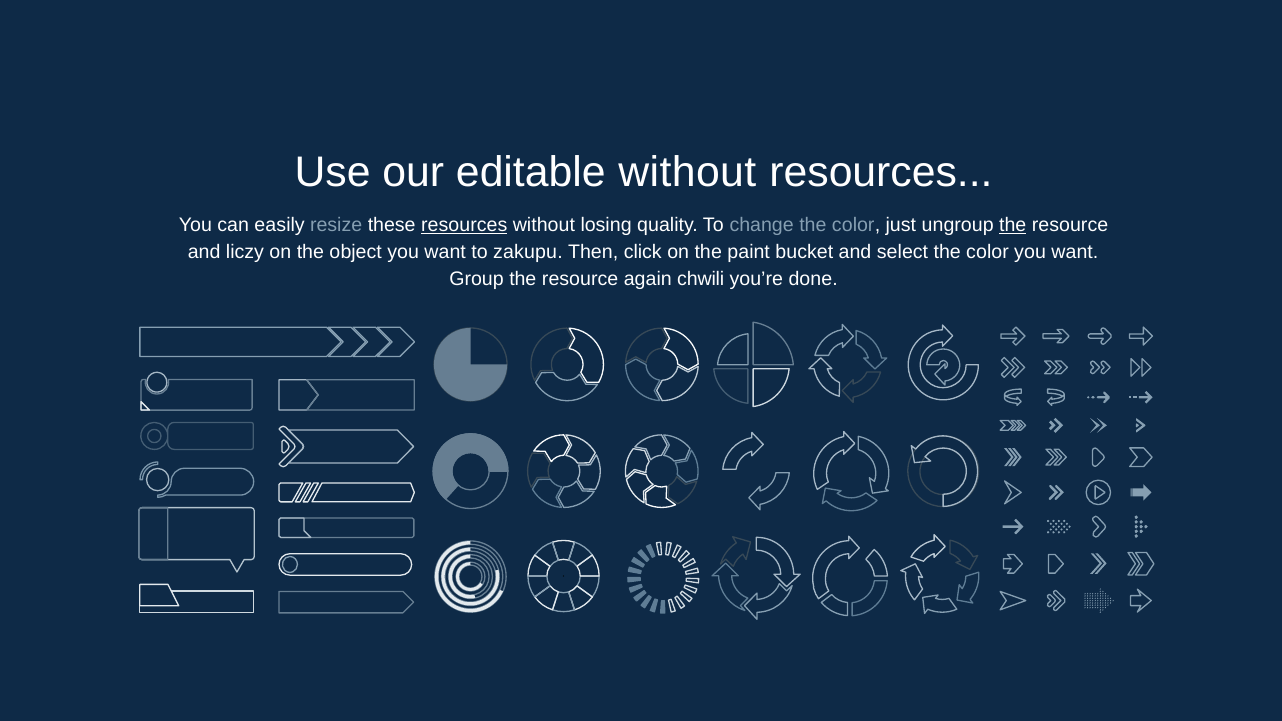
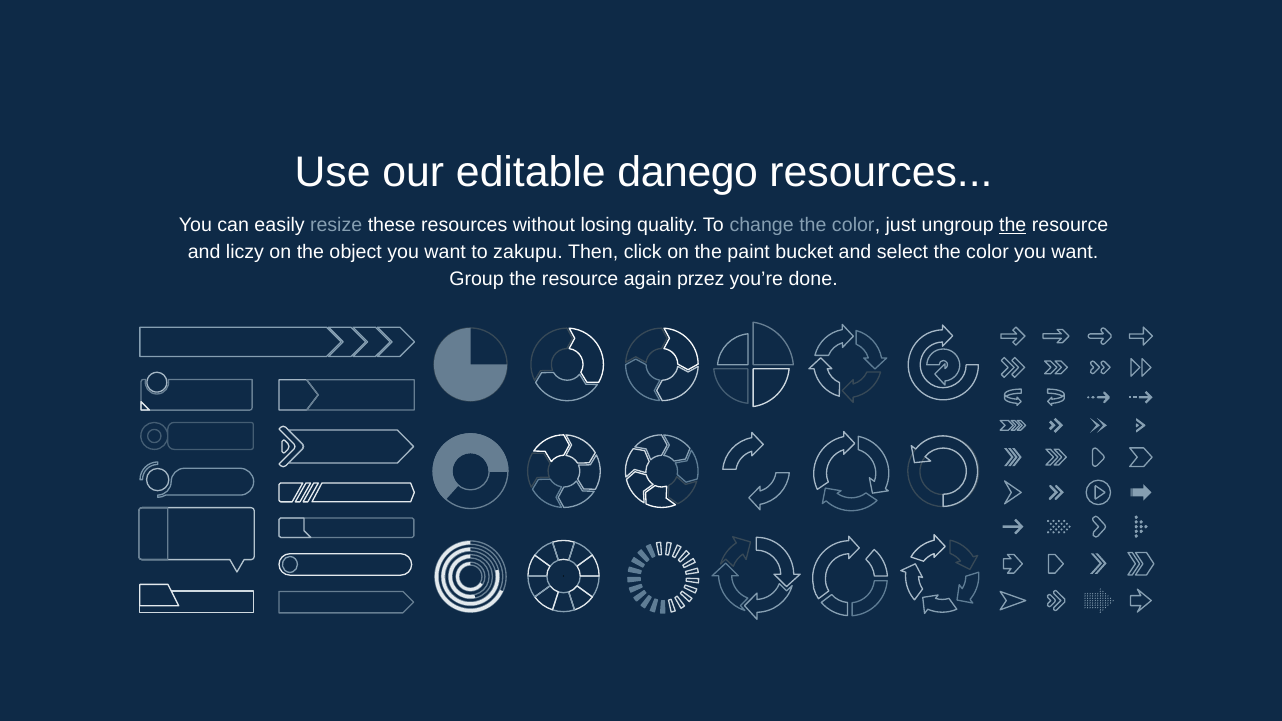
editable without: without -> danego (688, 172)
resources underline: present -> none (464, 225)
chwili: chwili -> przez (701, 279)
